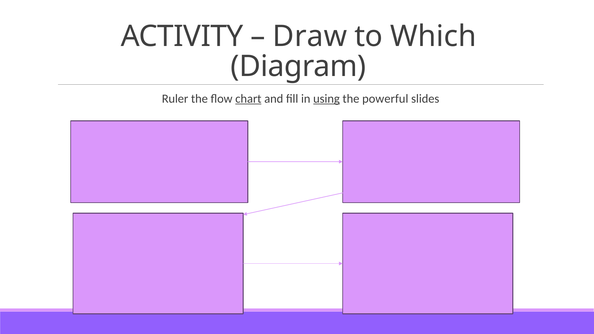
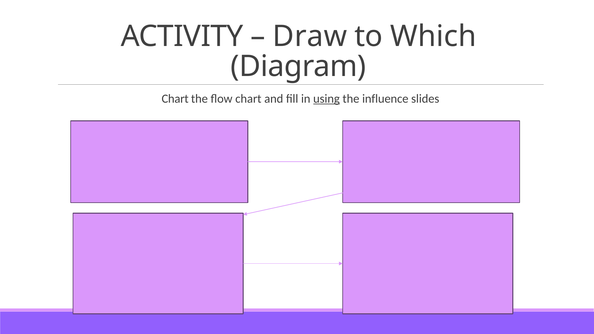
Ruler: Ruler -> Chart (175, 99)
chart underline: present -> none (248, 99)
powerful: powerful -> influence (385, 99)
